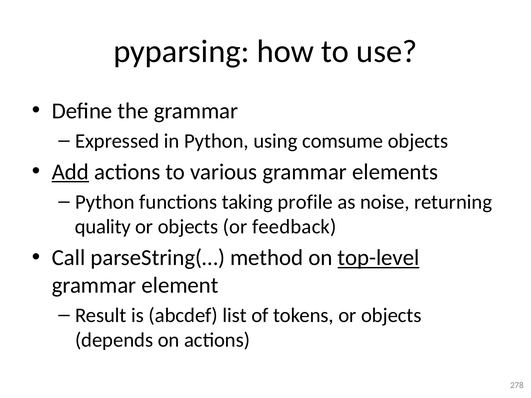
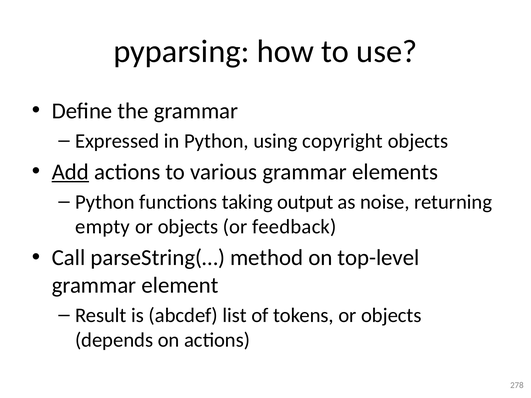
comsume: comsume -> copyright (343, 141)
profile: profile -> output (305, 202)
quality: quality -> empty (103, 227)
top-level underline: present -> none (378, 258)
